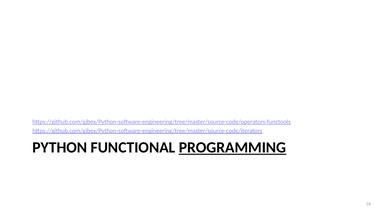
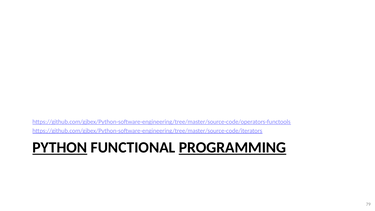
PYTHON underline: none -> present (60, 147)
